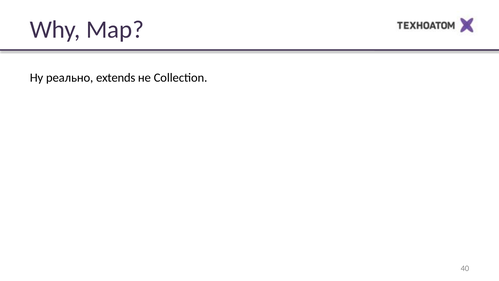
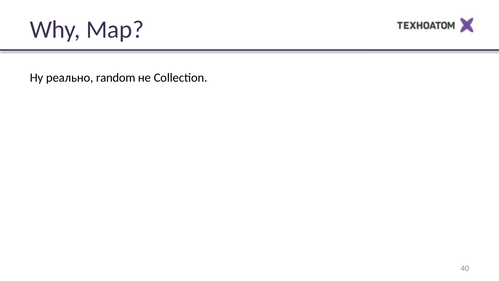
extends: extends -> random (116, 78)
